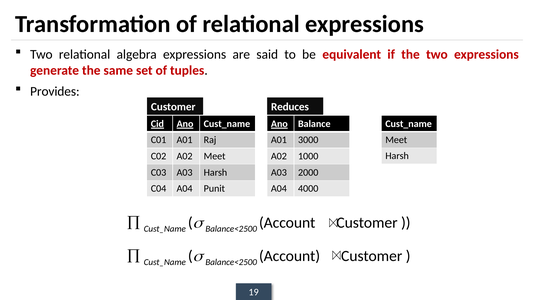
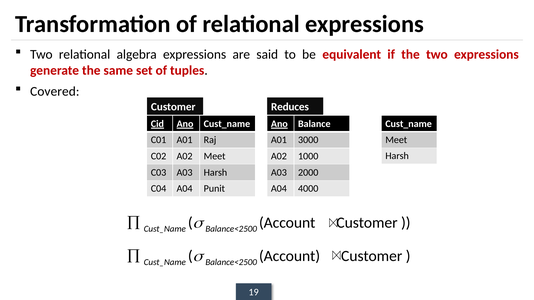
Provides: Provides -> Covered (55, 91)
